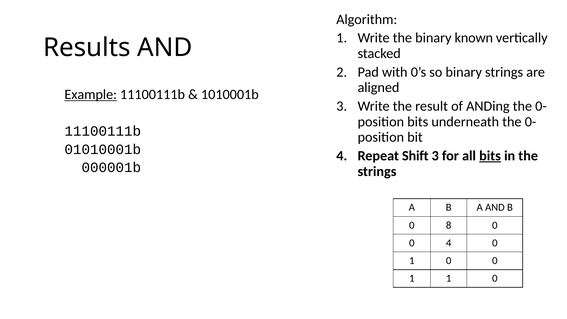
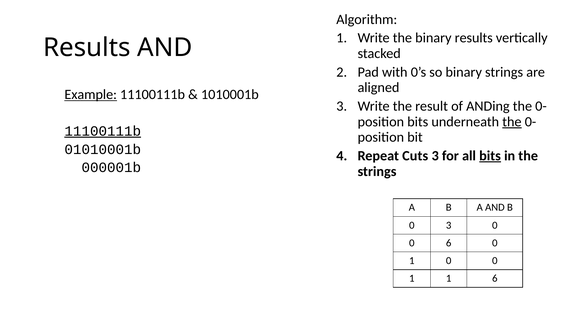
binary known: known -> results (474, 38)
the underline: none -> present (512, 122)
11100111b underline: none -> present (103, 131)
Shift: Shift -> Cuts (415, 156)
0 8: 8 -> 3 (449, 225)
0 4: 4 -> 6 (449, 243)
1 1 0: 0 -> 6 (495, 278)
